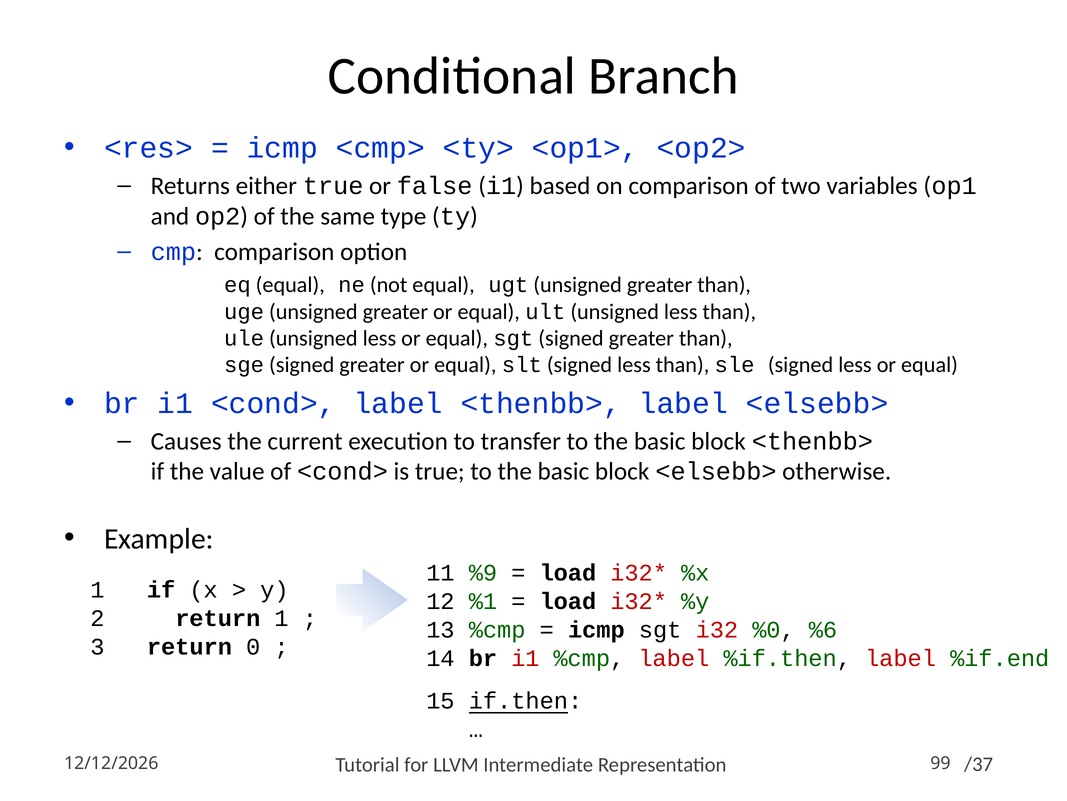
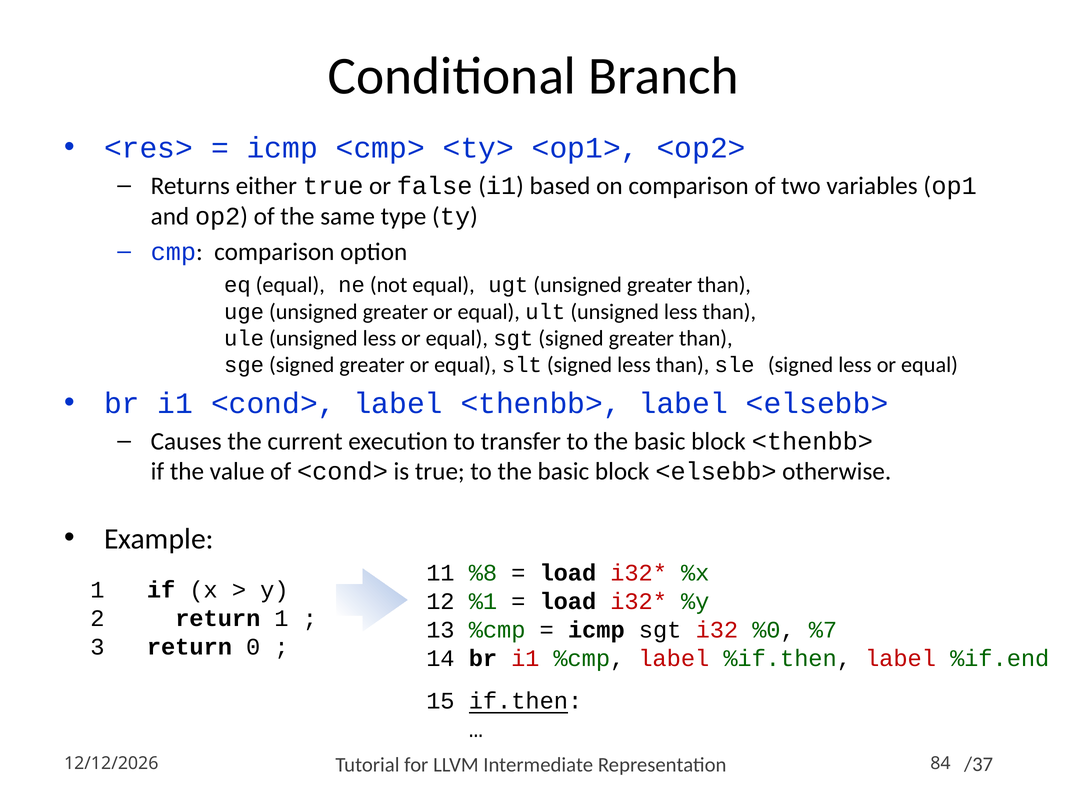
%9: %9 -> %8 (483, 572)
%6: %6 -> %7 (823, 629)
99: 99 -> 84 (940, 763)
